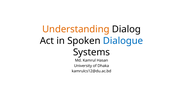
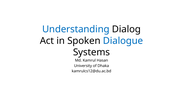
Understanding colour: orange -> blue (76, 29)
